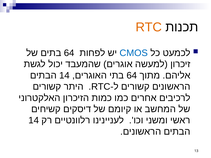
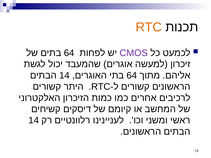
CMOS colour: blue -> purple (134, 53)
